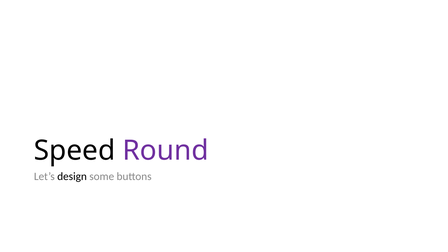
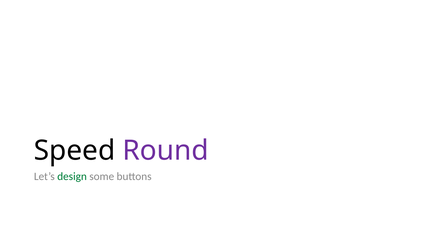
design colour: black -> green (72, 176)
